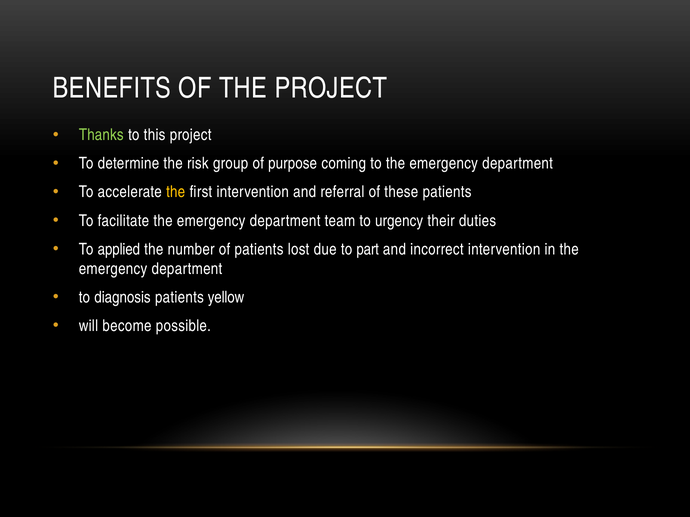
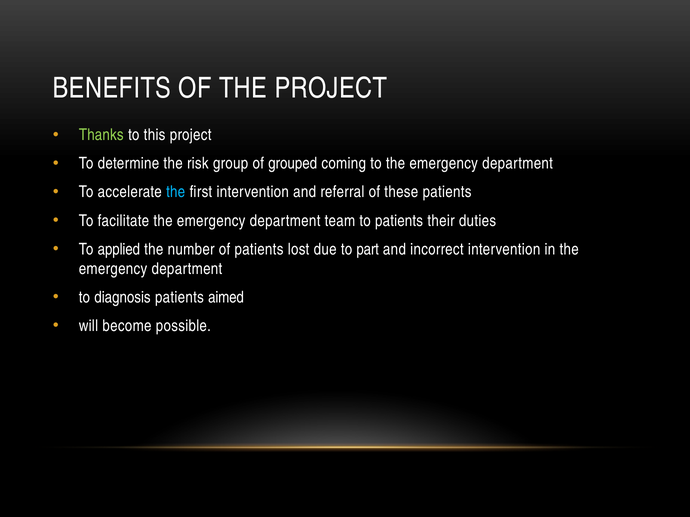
purpose: purpose -> grouped (293, 164)
the colour: yellow -> light blue (176, 192)
to urgency: urgency -> patients (399, 221)
yellow: yellow -> aimed (226, 298)
